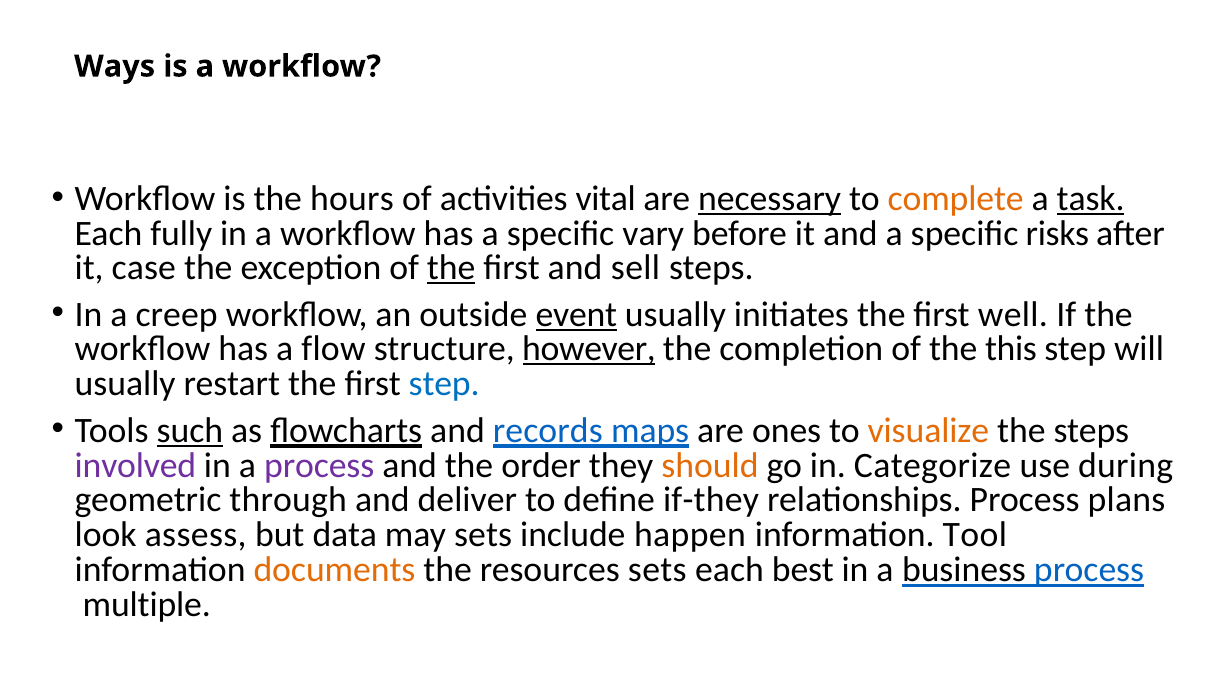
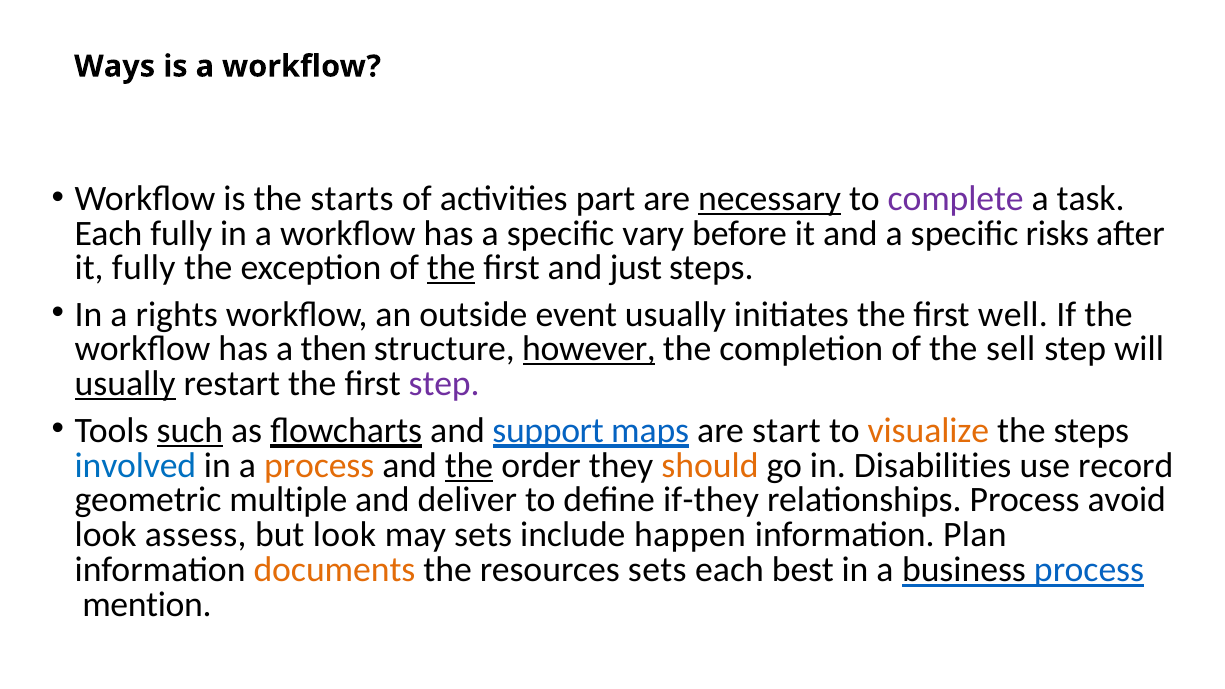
hours: hours -> starts (352, 199)
vital: vital -> part (606, 199)
complete colour: orange -> purple (956, 199)
task underline: present -> none (1091, 199)
it case: case -> fully (144, 268)
sell: sell -> just (636, 268)
creep: creep -> rights (177, 314)
event underline: present -> none (576, 314)
flow: flow -> then (334, 349)
this: this -> sell (1011, 349)
usually underline: none -> present (125, 384)
step colour: blue -> purple (444, 384)
records: records -> support (548, 431)
ones: ones -> start (786, 431)
involved colour: purple -> blue (135, 465)
process colour: purple -> orange (319, 465)
the underline: none -> present (469, 465)
Categorize: Categorize -> Disabilities (933, 465)
during: during -> record (1126, 465)
through: through -> multiple (288, 500)
plans: plans -> avoid (1127, 500)
but data: data -> look (345, 535)
Tool: Tool -> Plan (975, 535)
multiple: multiple -> mention (147, 605)
